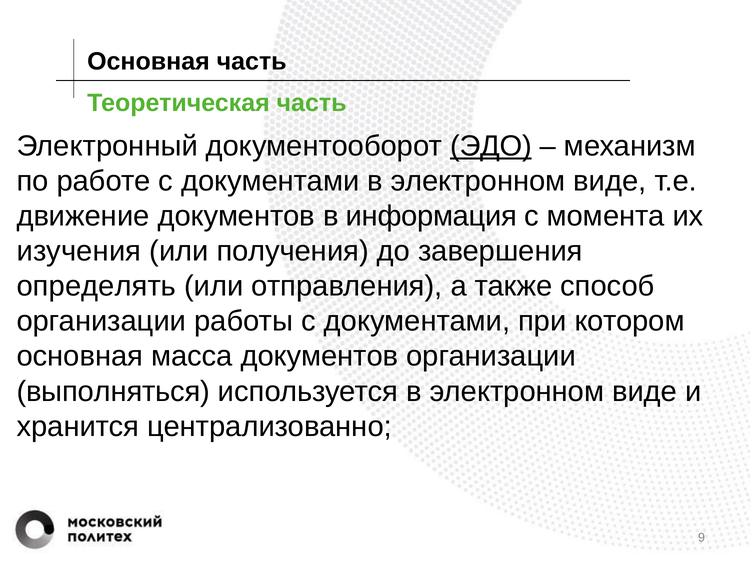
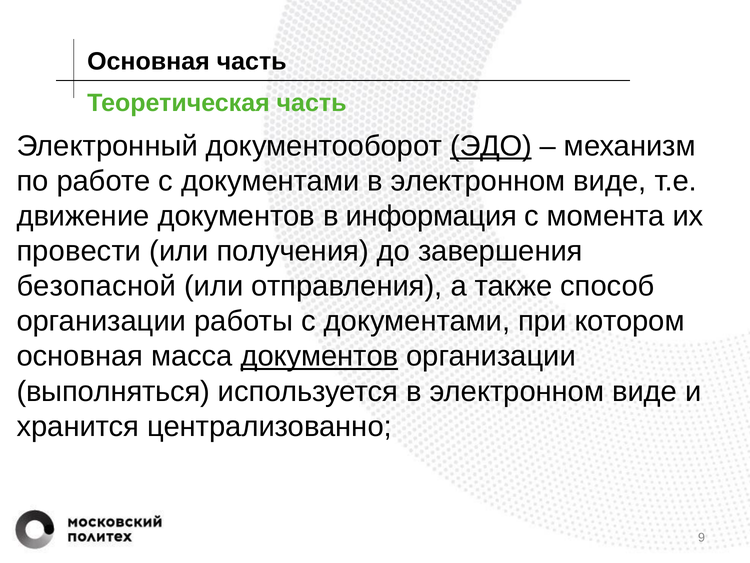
изучения: изучения -> провести (79, 251)
определять: определять -> безопасной (96, 286)
документов underline: none -> present (319, 356)
